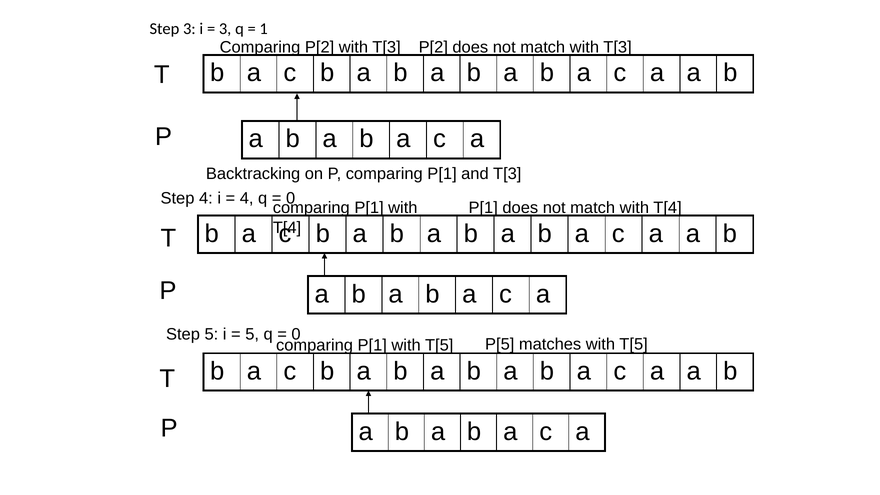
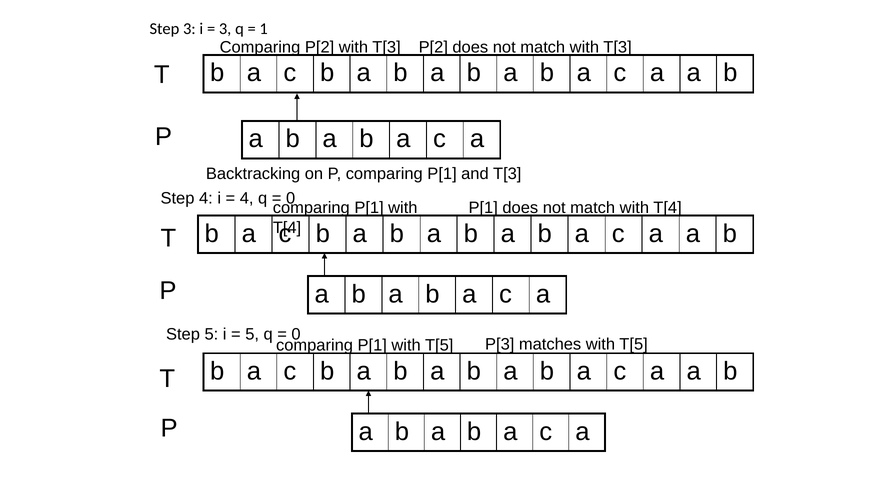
P[5: P[5 -> P[3 (500, 344)
